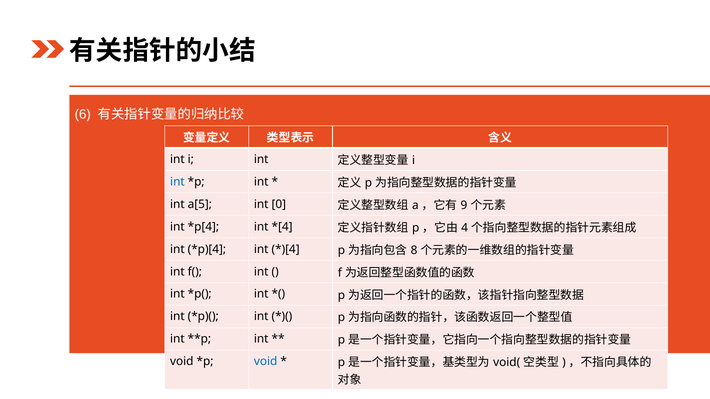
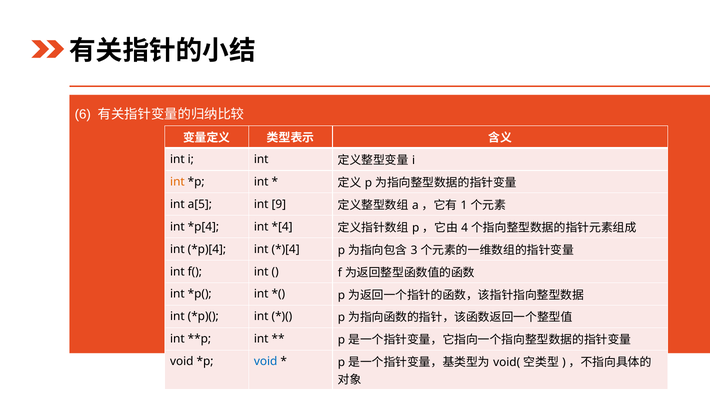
int colour: blue -> orange (177, 182)
0: 0 -> 9 (279, 204)
9: 9 -> 1 (464, 206)
8: 8 -> 3 (414, 250)
